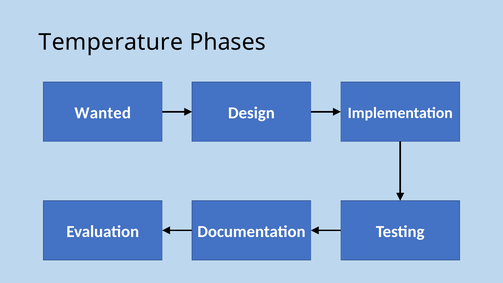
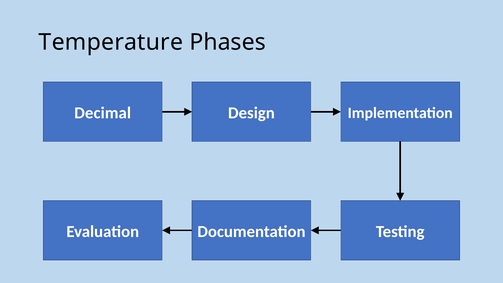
Wanted: Wanted -> Decimal (103, 113)
